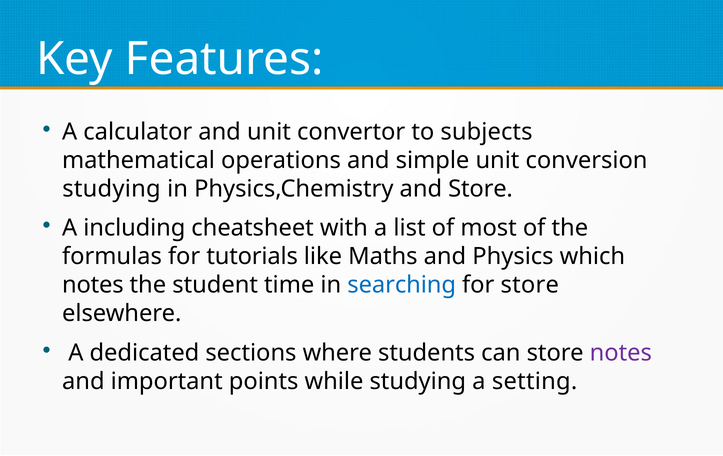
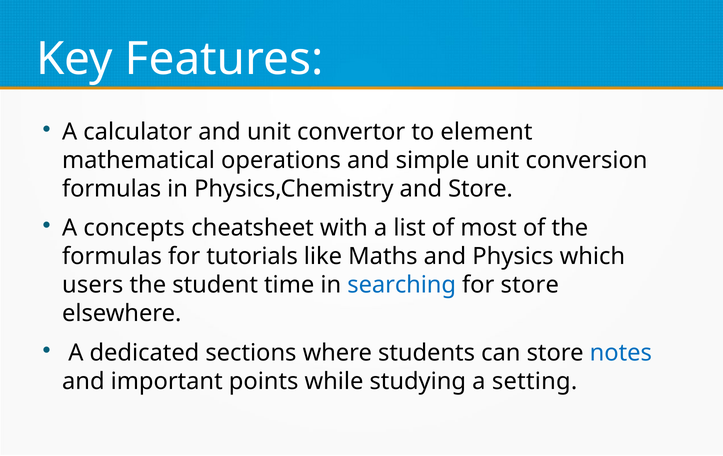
subjects: subjects -> element (486, 132)
studying: studying -> formulas (112, 189)
including: including -> concepts (134, 228)
notes: notes -> users (93, 285)
notes colour: purple -> blue (621, 353)
